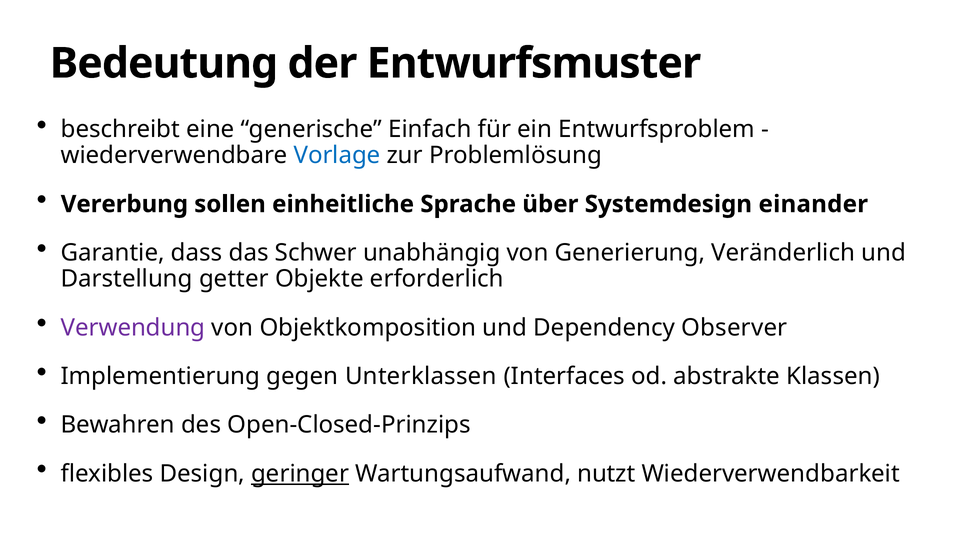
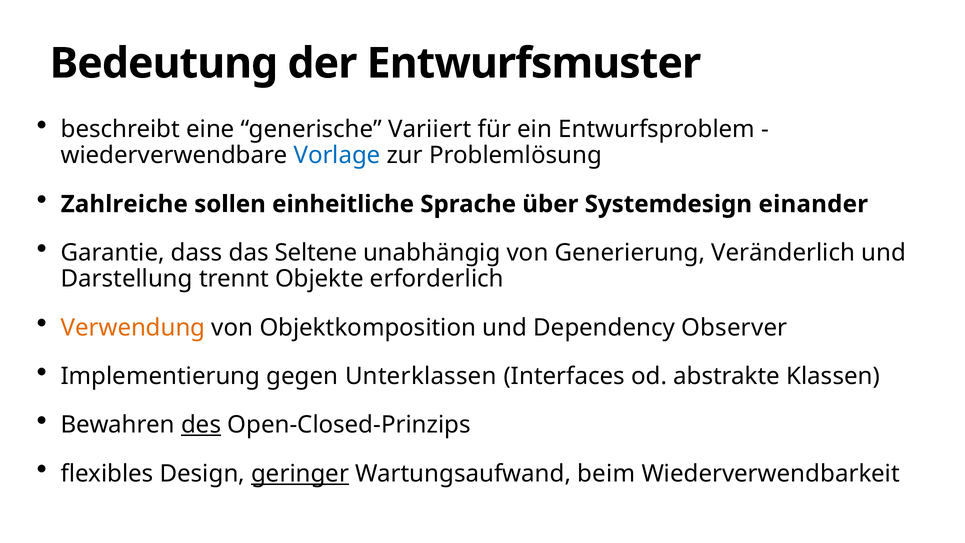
Einfach: Einfach -> Variiert (430, 129)
Vererbung: Vererbung -> Zahlreiche (124, 204)
Schwer: Schwer -> Seltene (316, 253)
getter: getter -> trennt (234, 279)
Verwendung colour: purple -> orange (133, 328)
des underline: none -> present (201, 425)
nutzt: nutzt -> beim (606, 474)
